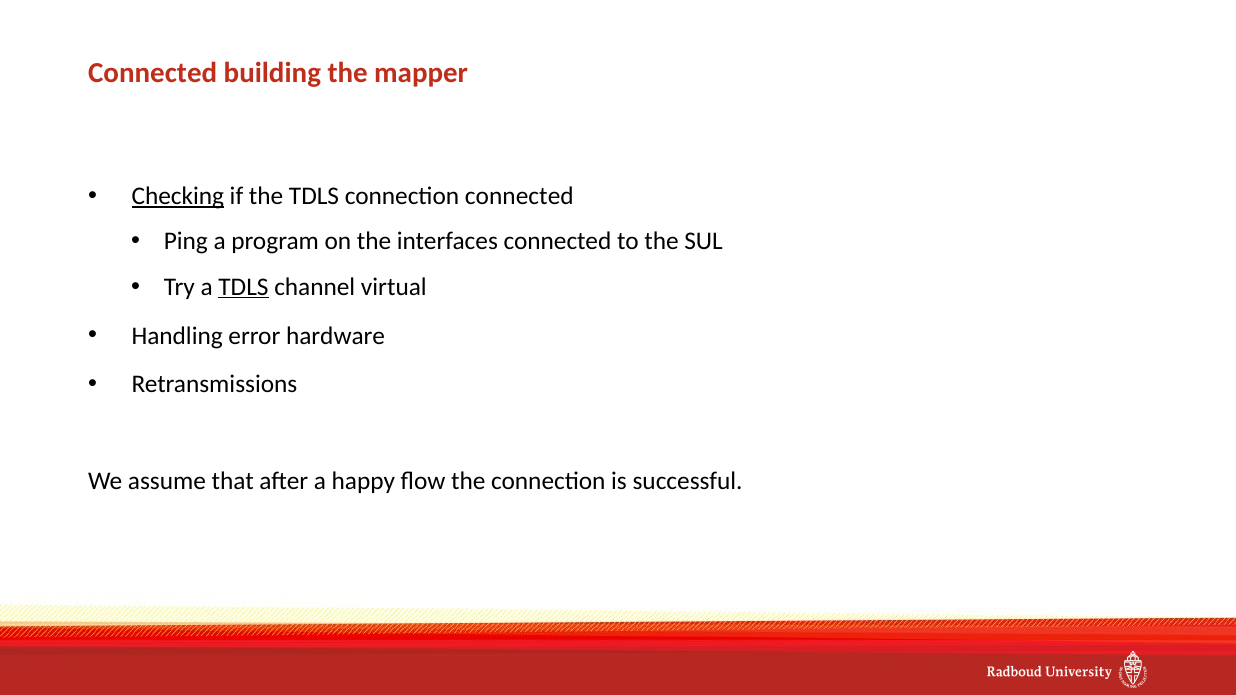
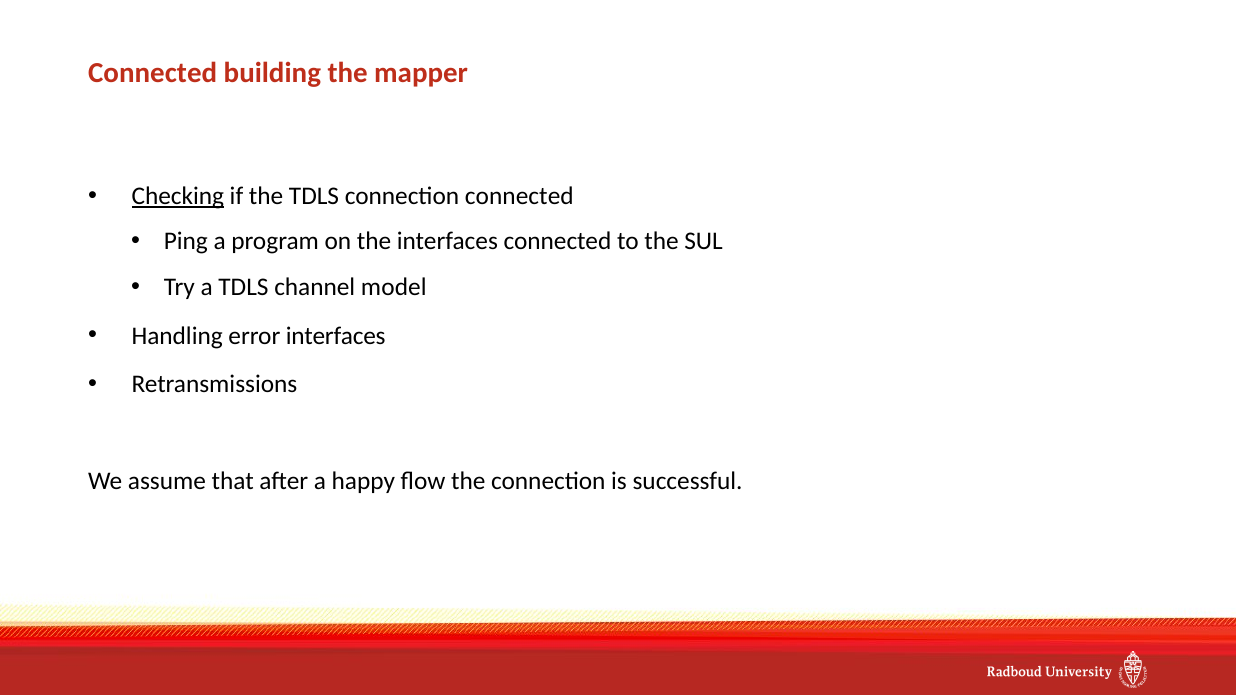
TDLS underline: present -> none (243, 287)
virtual: virtual -> model (394, 287)
error hardware: hardware -> interfaces (336, 336)
